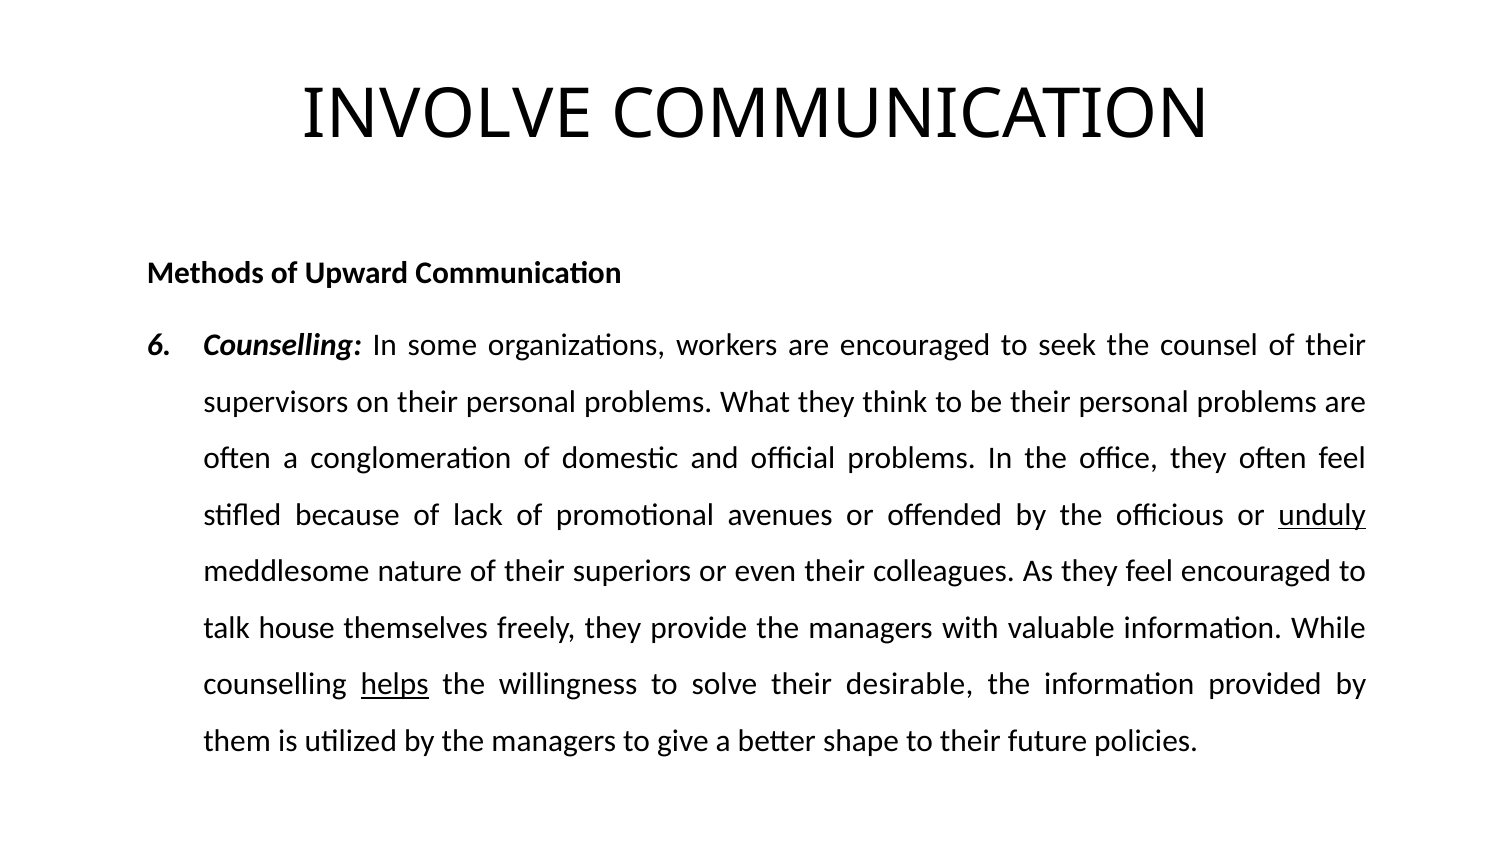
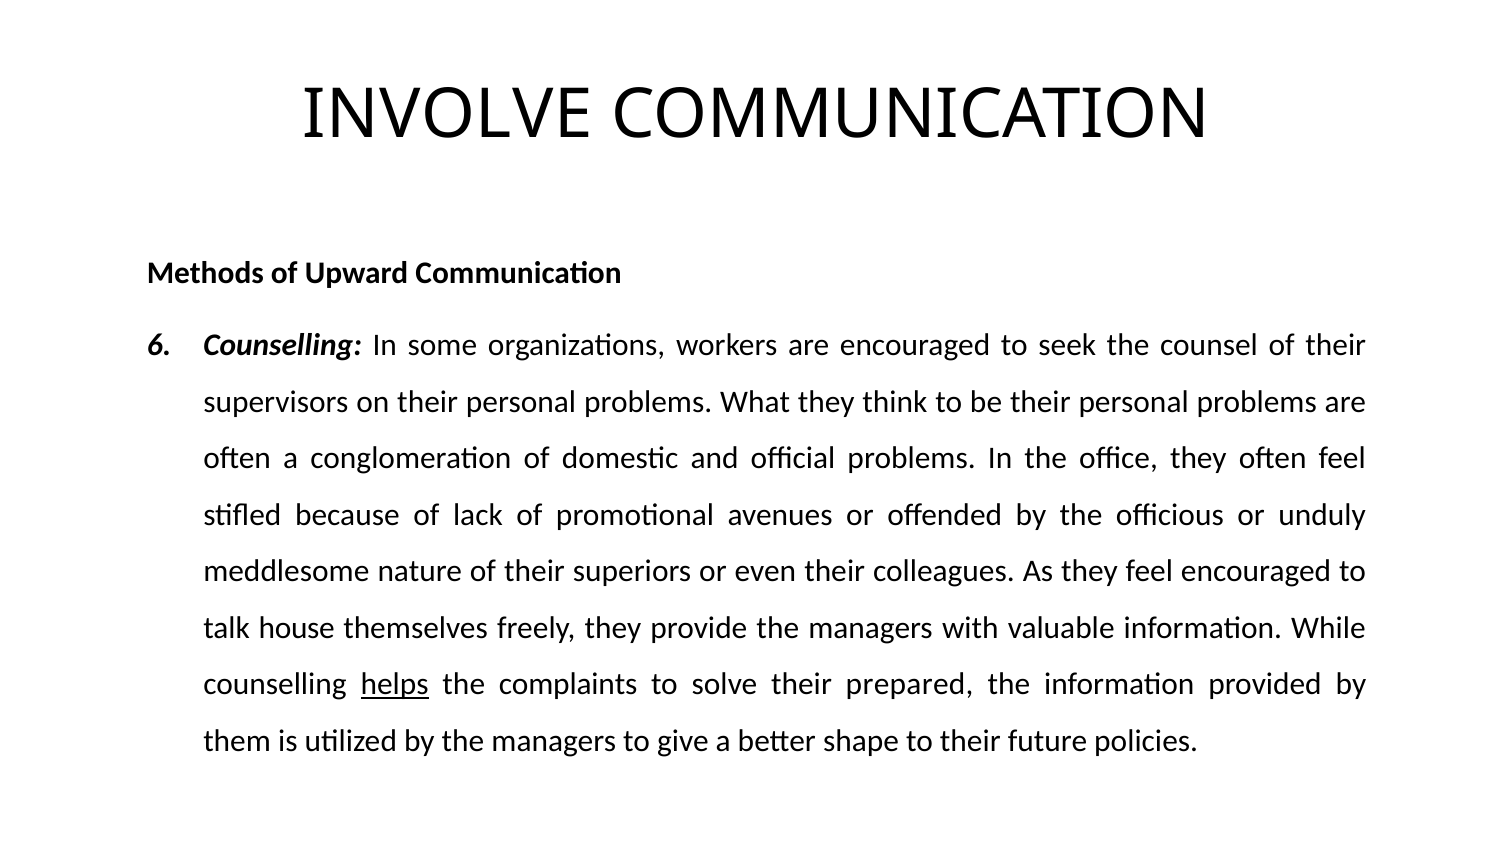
unduly underline: present -> none (1322, 515)
willingness: willingness -> complaints (568, 684)
desirable: desirable -> prepared (910, 684)
